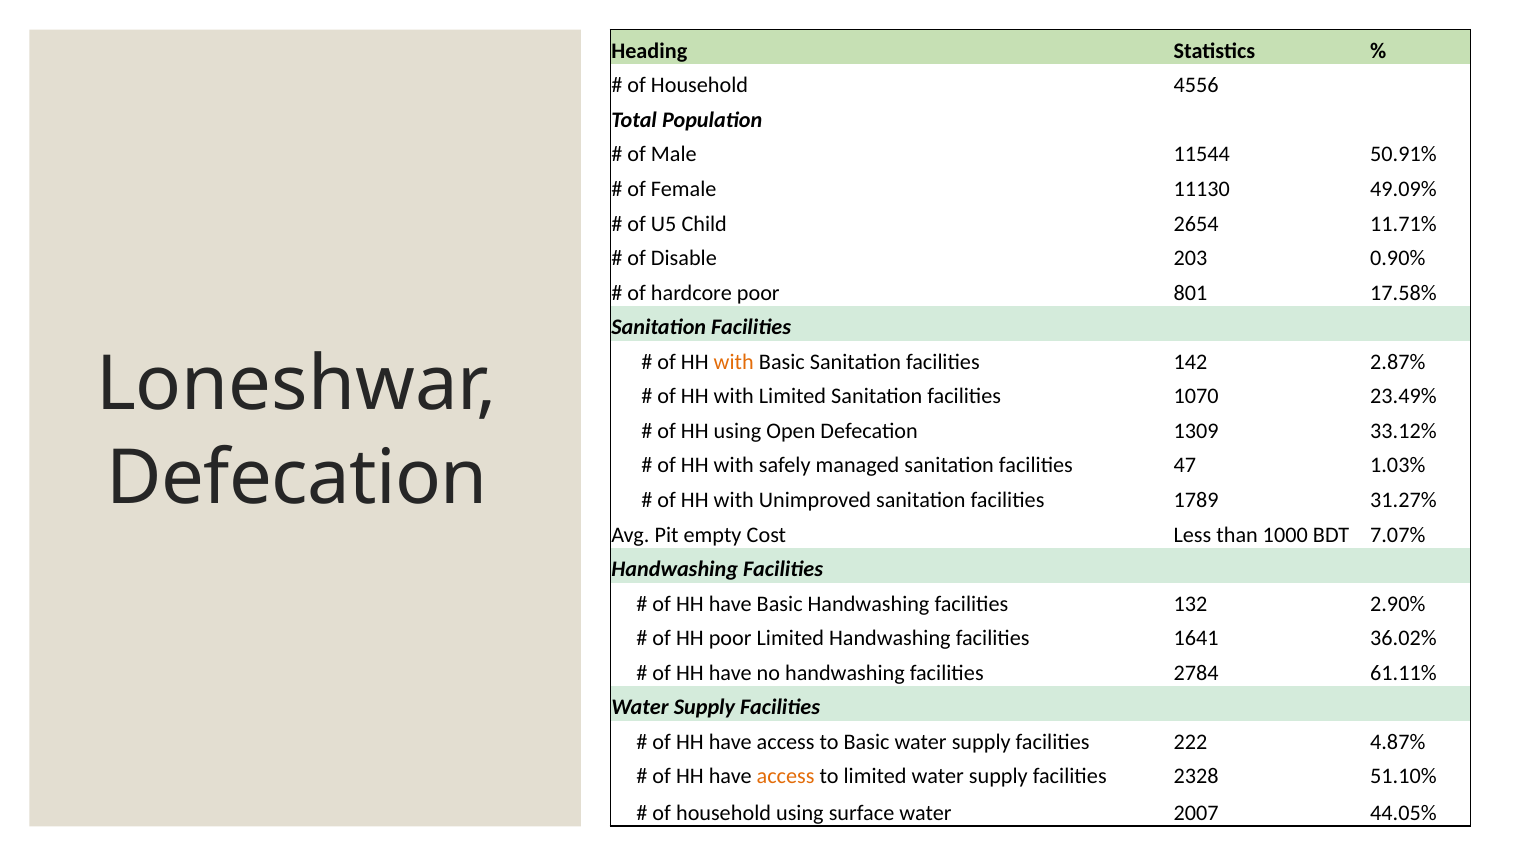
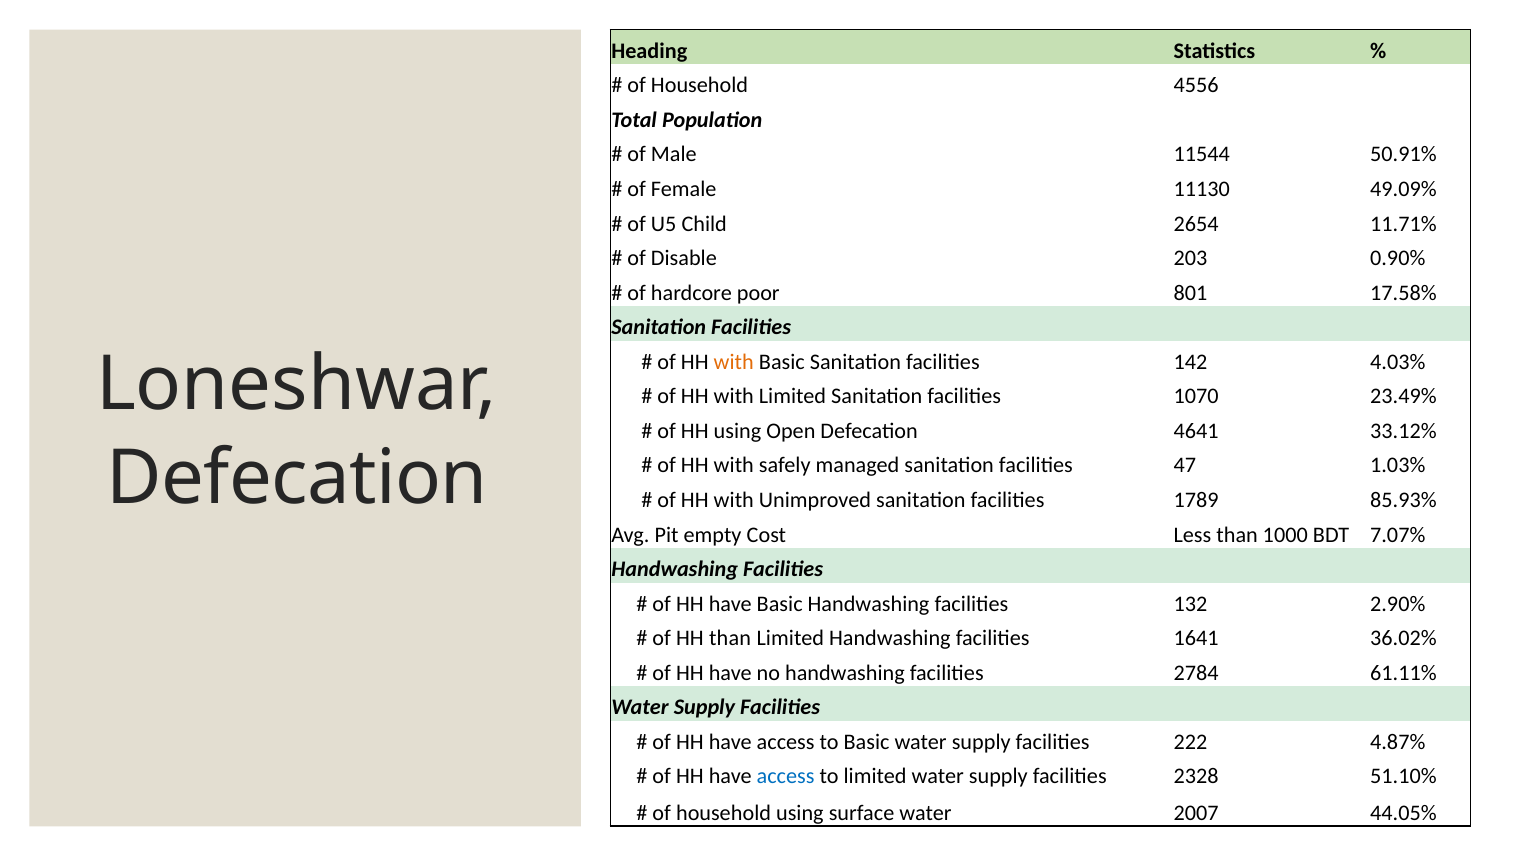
2.87%: 2.87% -> 4.03% (1398, 362)
1309: 1309 -> 4641 (1196, 431)
31.27%: 31.27% -> 85.93% (1403, 500)
HH poor: poor -> than (730, 639)
access colour: orange -> blue (786, 777)
